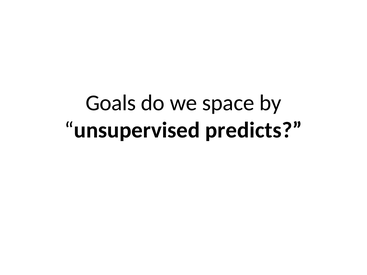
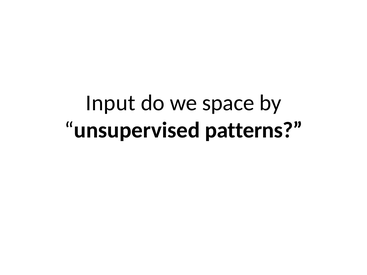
Goals: Goals -> Input (111, 103)
predicts: predicts -> patterns (254, 130)
